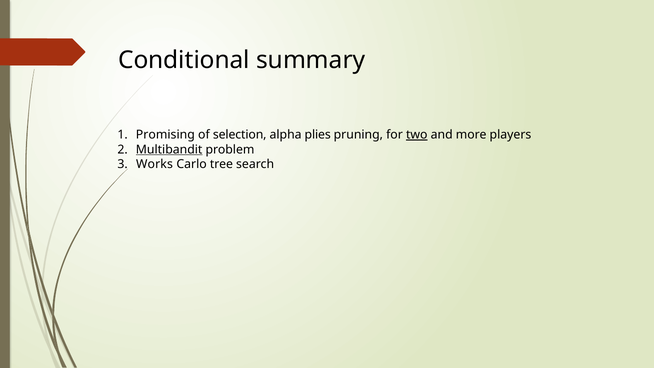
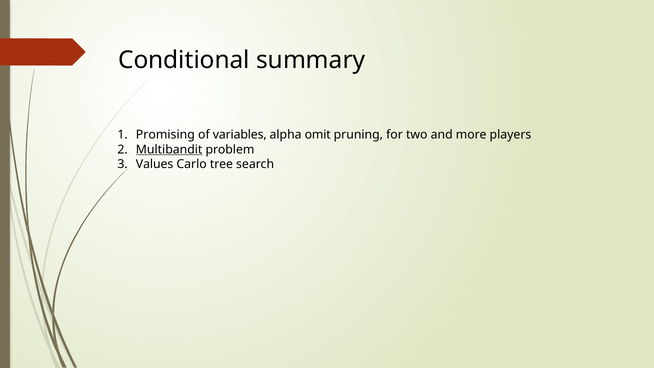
selection: selection -> variables (240, 135)
plies: plies -> omit (318, 135)
two underline: present -> none (417, 135)
Works: Works -> Values (155, 164)
